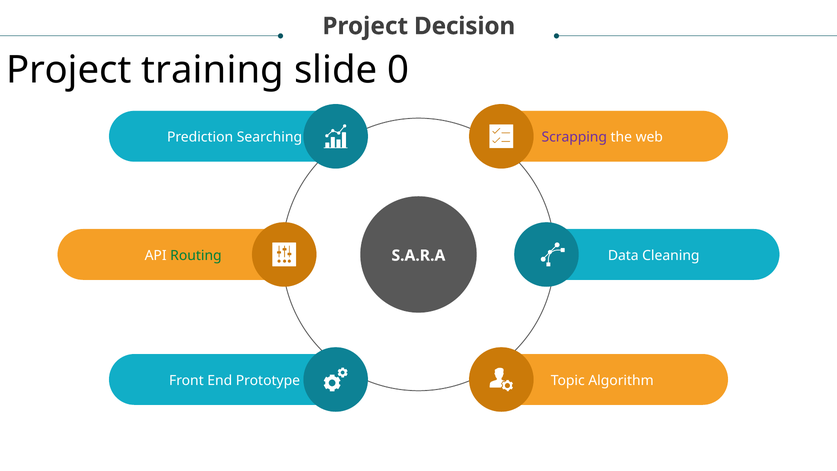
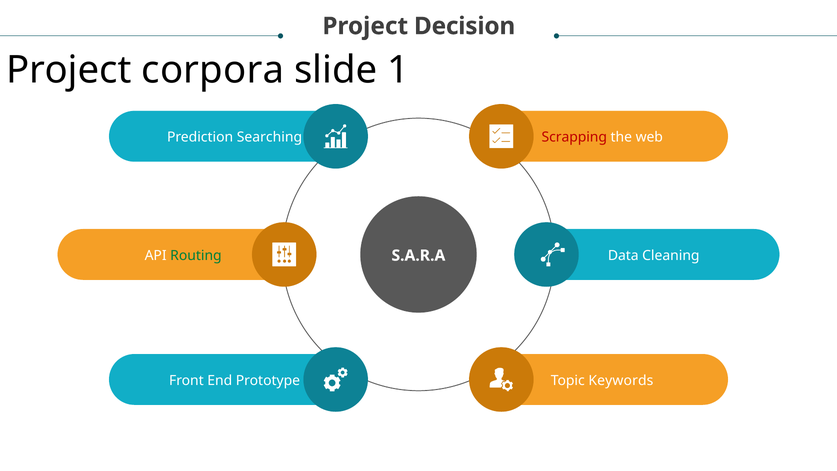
training: training -> corpora (213, 70)
0: 0 -> 1 (398, 70)
Scrapping colour: purple -> red (574, 137)
Algorithm: Algorithm -> Keywords (621, 380)
